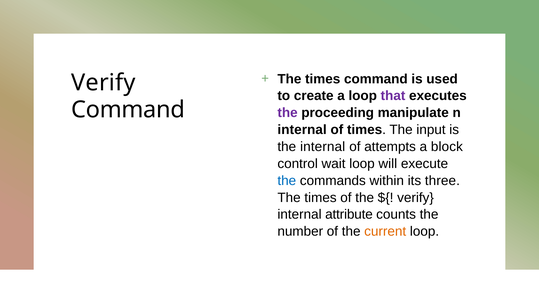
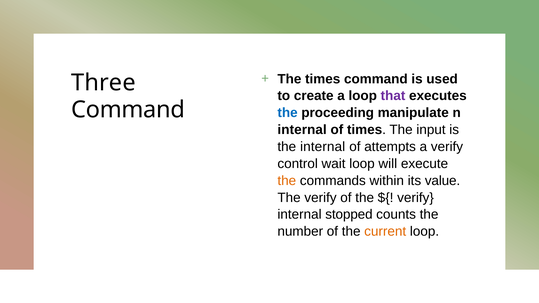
Verify: Verify -> Three (103, 83)
the colour: purple -> blue (288, 113)
a block: block -> verify (447, 147)
the colour: blue -> orange (287, 181)
three: three -> value (443, 181)
times: times -> verify (320, 198)
attribute: attribute -> stopped (349, 215)
